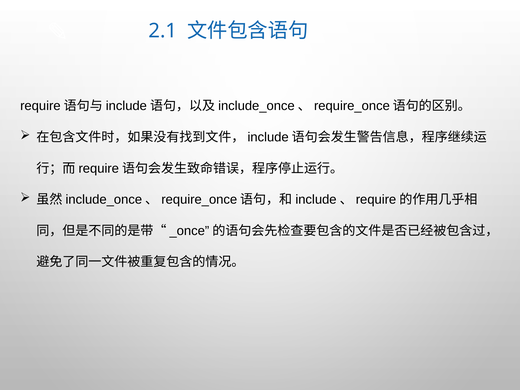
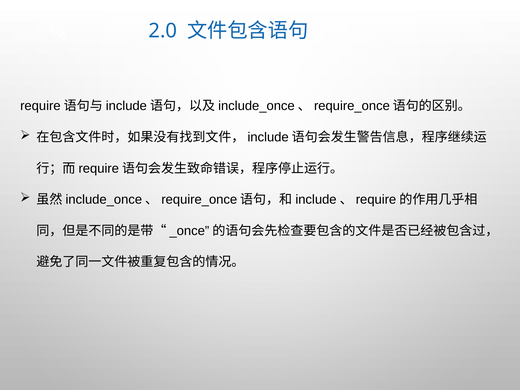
2.1: 2.1 -> 2.0 (163, 31)
